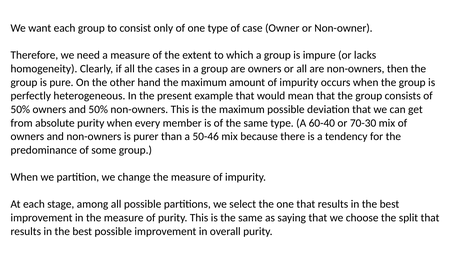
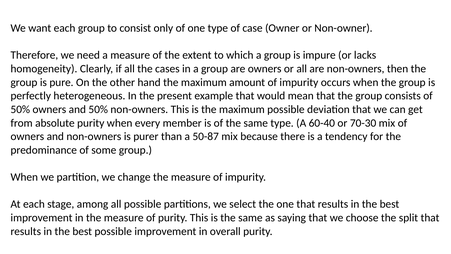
50-46: 50-46 -> 50-87 (206, 136)
